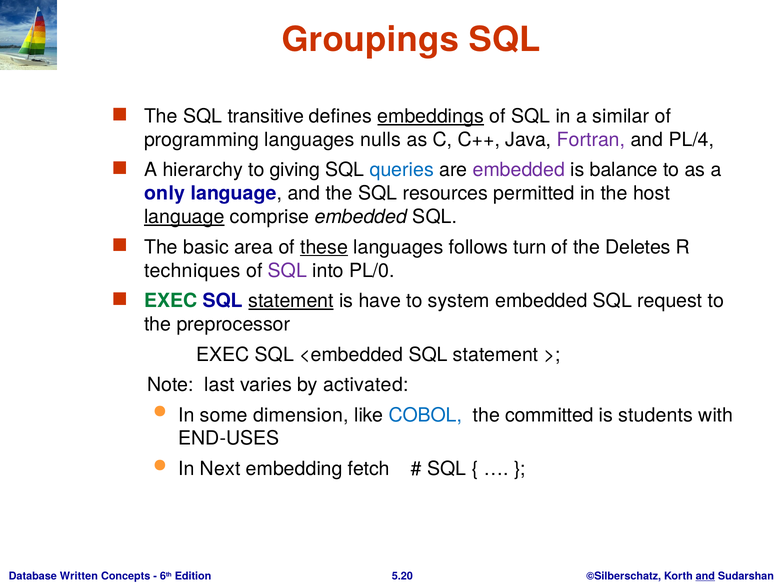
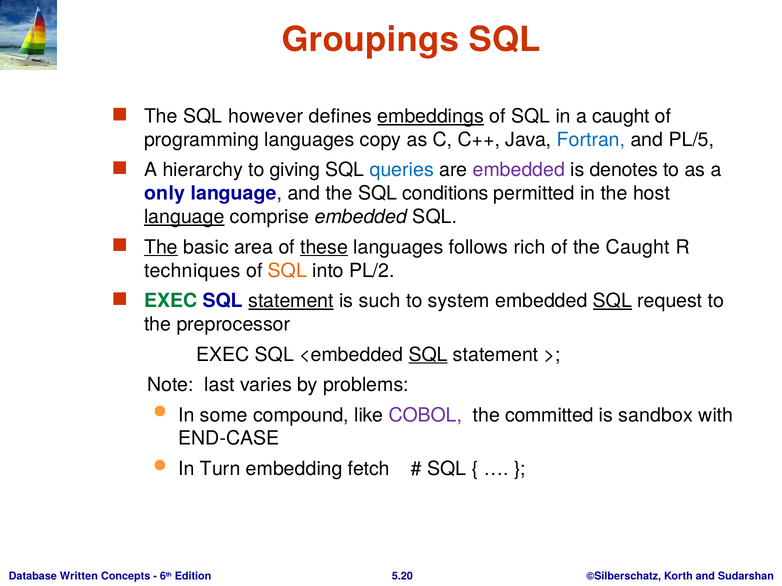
transitive: transitive -> however (266, 116)
a similar: similar -> caught (621, 116)
nulls: nulls -> copy (381, 140)
Fortran colour: purple -> blue (591, 140)
PL/4: PL/4 -> PL/5 (691, 140)
balance: balance -> denotes (624, 170)
resources: resources -> conditions (445, 194)
The underline: none -> present (161, 247)
turn: turn -> rich (530, 247)
the Deletes: Deletes -> Caught (638, 247)
SQL colour: purple -> orange (287, 271)
PL/0: PL/0 -> PL/2 (372, 271)
have: have -> such (380, 301)
SQL underline: none -> present (612, 301)
SQL underline: none -> present (428, 355)
activated: activated -> problems (366, 385)
dimension: dimension -> compound (301, 415)
COBOL colour: blue -> purple (425, 415)
students: students -> sandbox (656, 415)
END-USES: END-USES -> END-CASE (229, 439)
Next: Next -> Turn (220, 469)
and underline: present -> none (705, 577)
